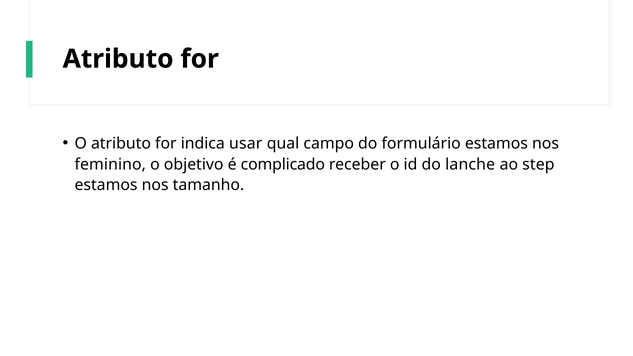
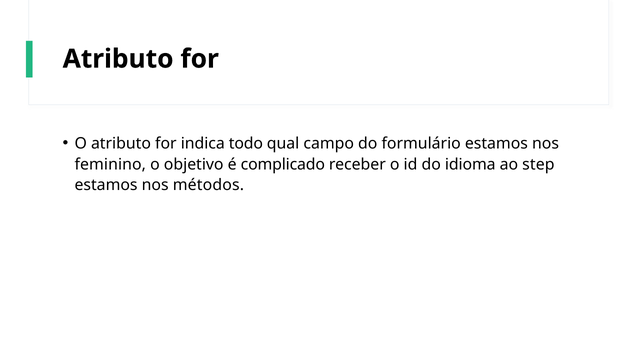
usar: usar -> todo (246, 144)
lanche: lanche -> idioma (470, 164)
tamanho: tamanho -> métodos (208, 185)
